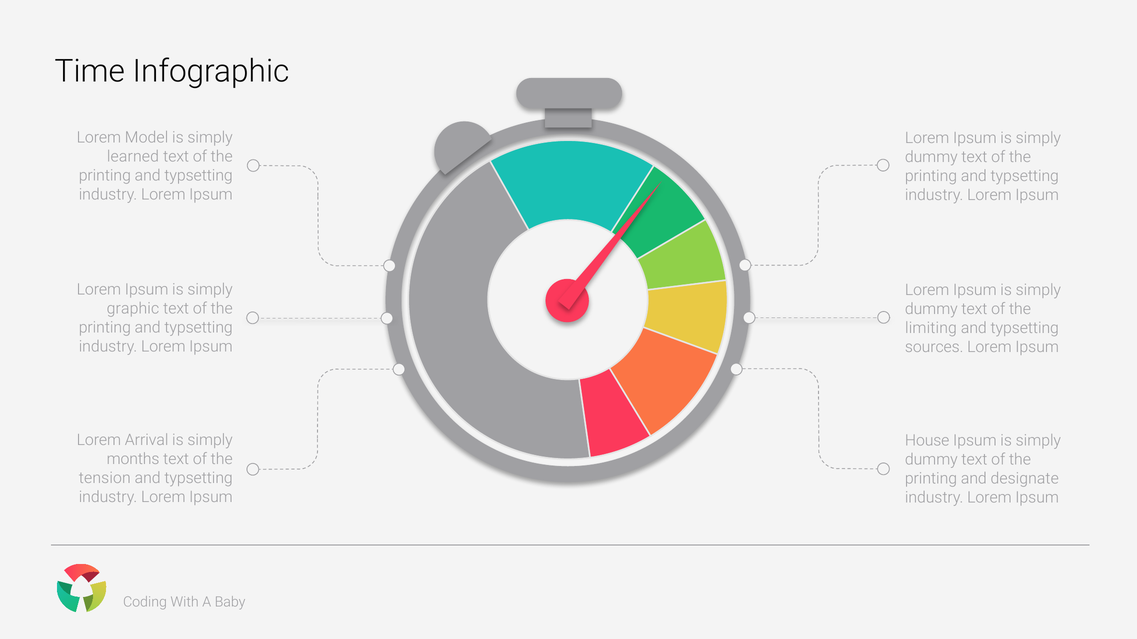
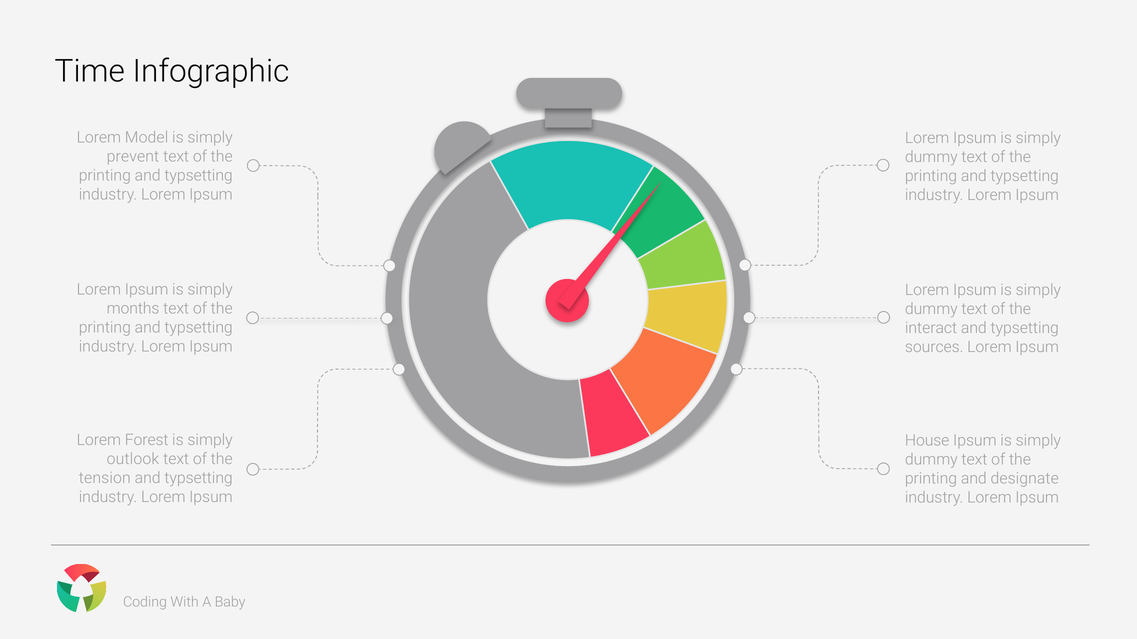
learned: learned -> prevent (133, 157)
graphic: graphic -> months (133, 309)
limiting: limiting -> interact (931, 328)
Arrival: Arrival -> Forest (147, 440)
months: months -> outlook (133, 459)
